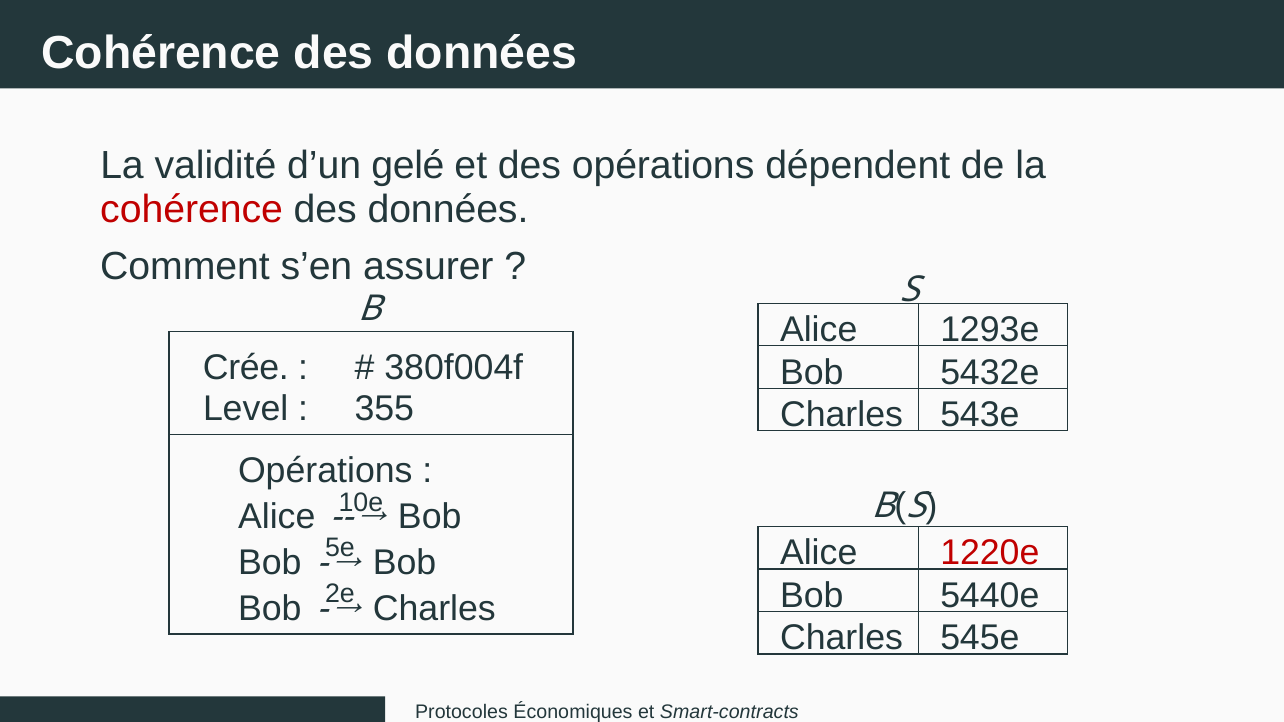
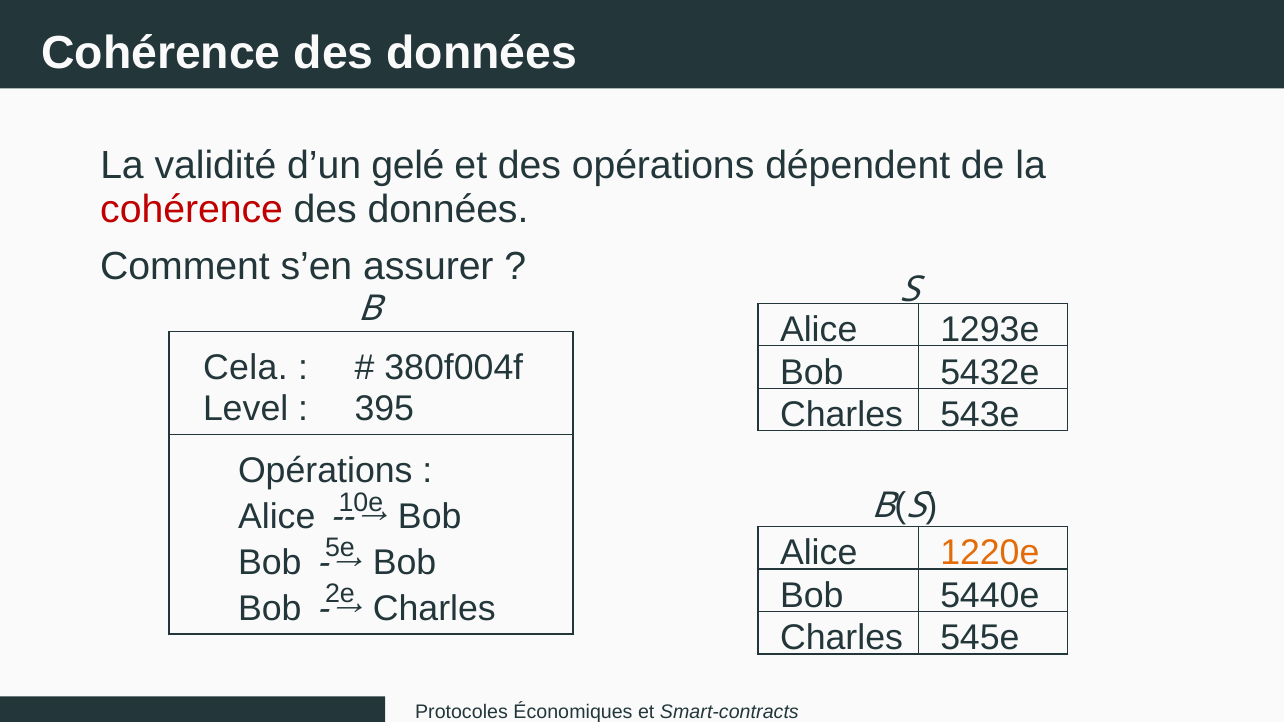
Crée: Crée -> Cela (245, 368)
355: 355 -> 395 (384, 409)
1220e colour: red -> orange (990, 553)
